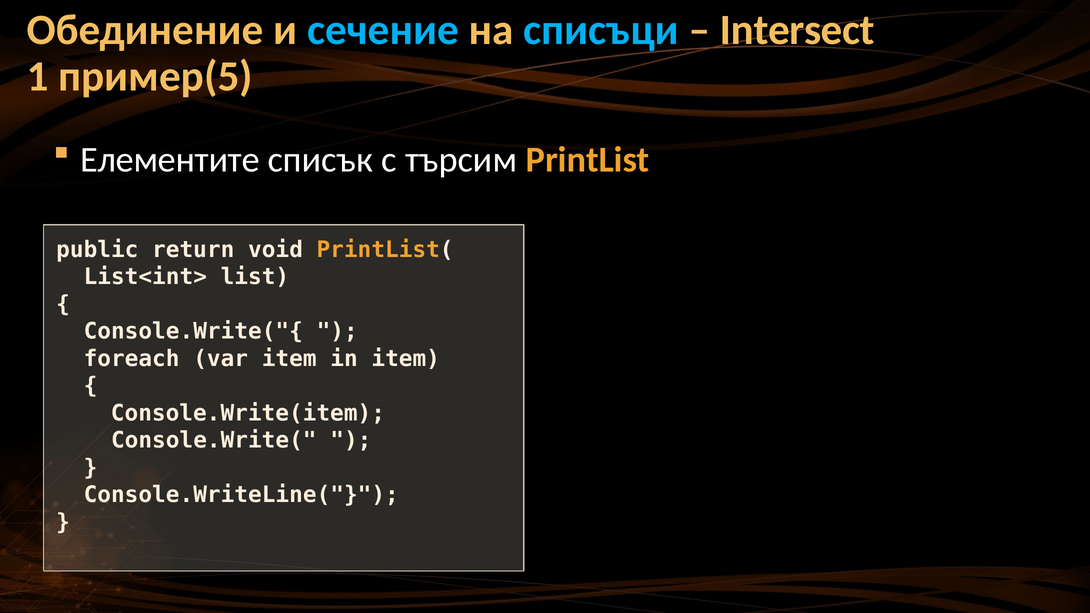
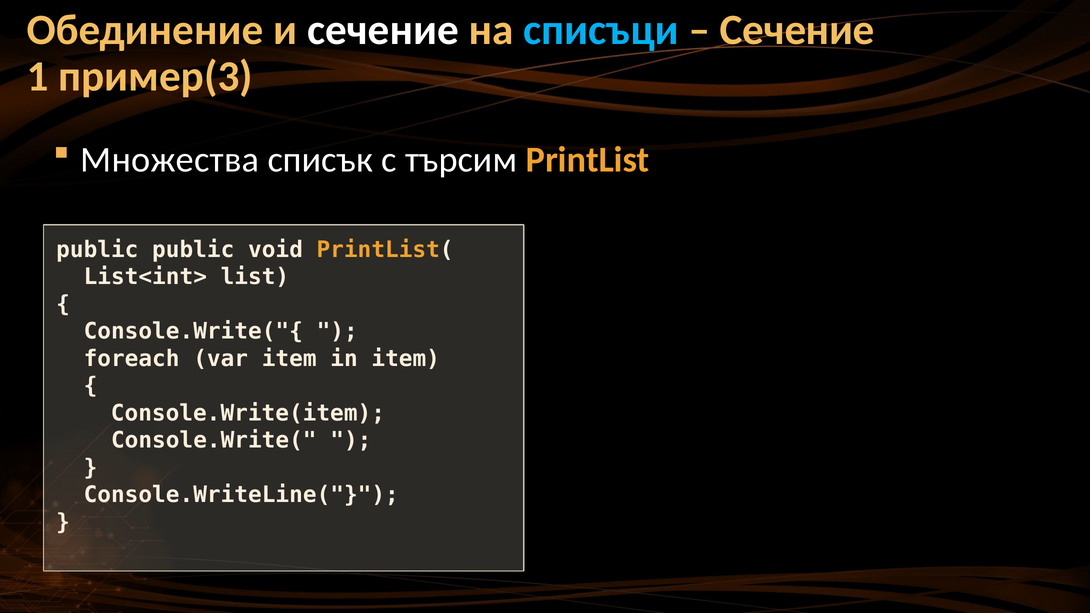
сечение colour: light blue -> white (383, 30)
Intersect: Intersect -> Сечение (797, 30)
пример(5: пример(5 -> пример(3 (155, 76)
Елементите: Елементите -> Множества (170, 160)
public return: return -> public (193, 250)
